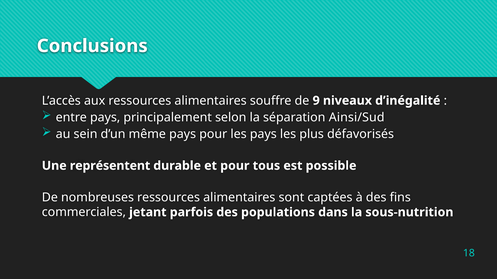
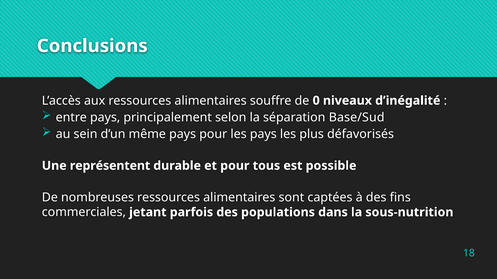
9: 9 -> 0 (316, 101)
Ainsi/Sud: Ainsi/Sud -> Base/Sud (357, 118)
